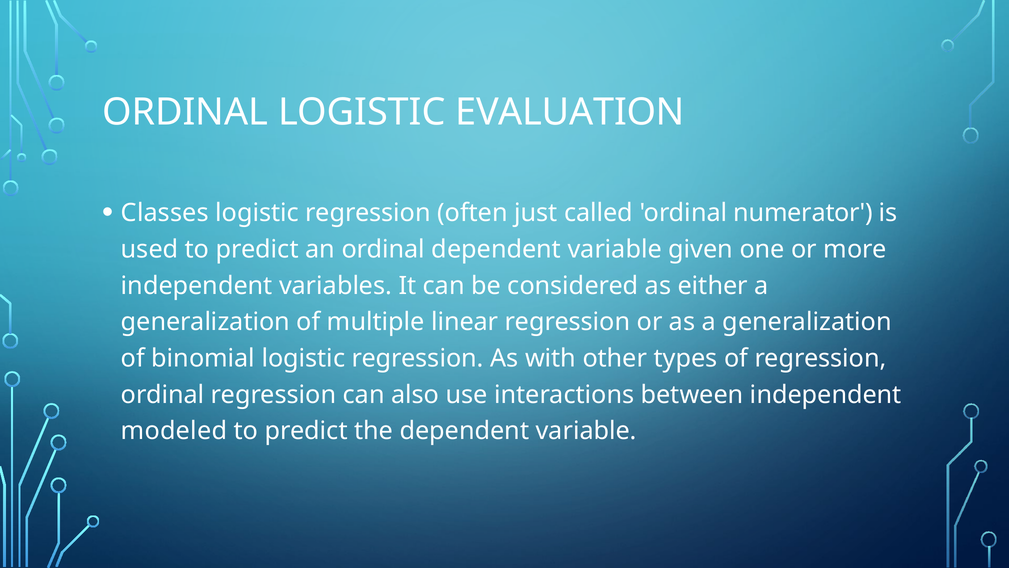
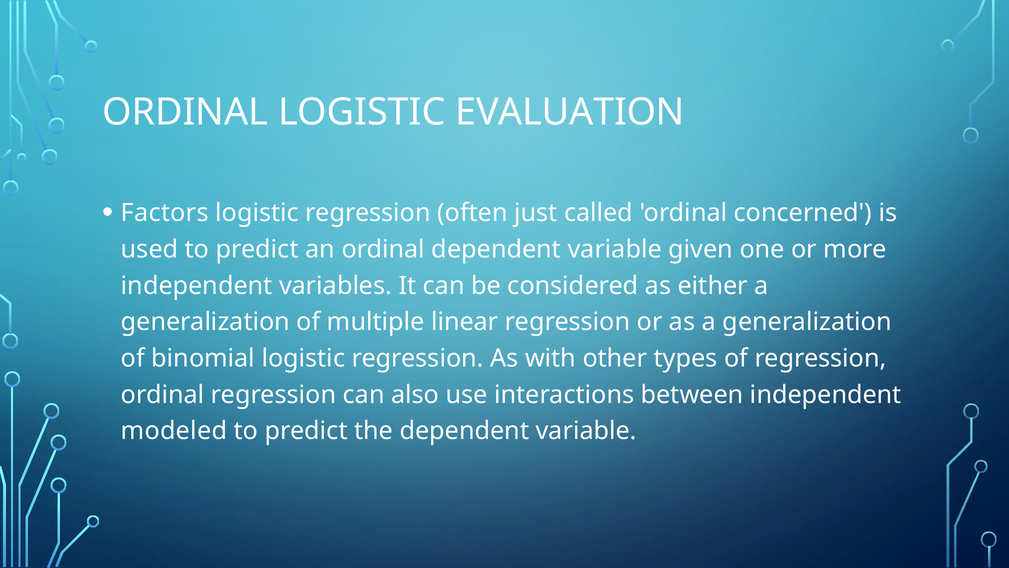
Classes: Classes -> Factors (165, 213)
numerator: numerator -> concerned (803, 213)
